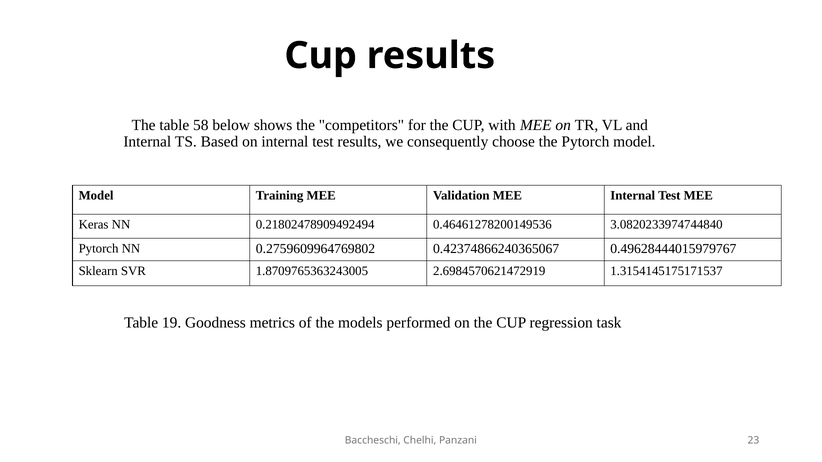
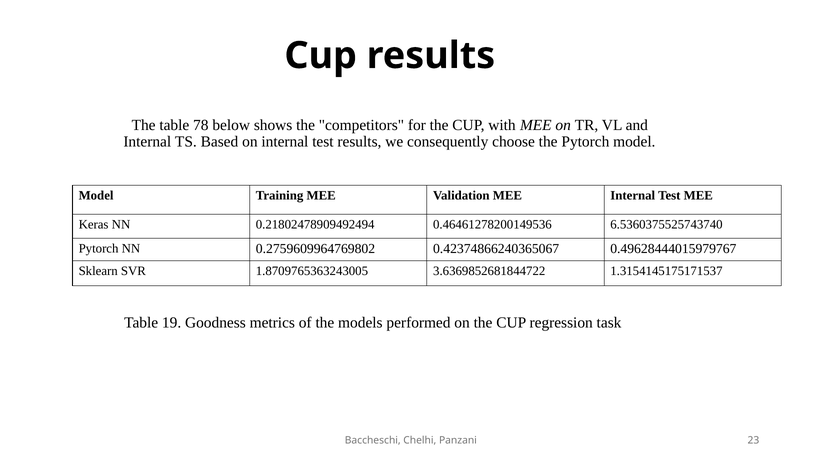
58: 58 -> 78 (201, 125)
3.0820233974744840: 3.0820233974744840 -> 6.5360375525743740 (666, 225)
2.6984570621472919: 2.6984570621472919 -> 3.6369852681844722 (489, 271)
